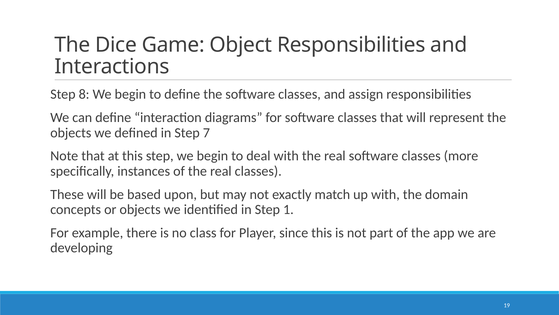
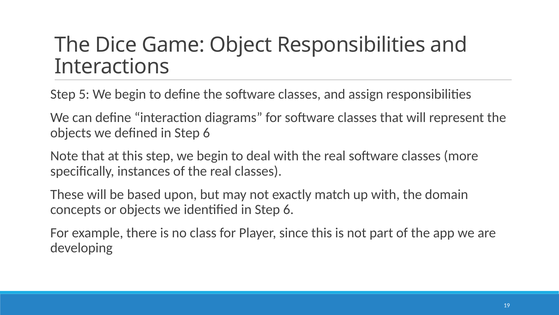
8: 8 -> 5 (84, 94)
defined in Step 7: 7 -> 6 (206, 133)
identified in Step 1: 1 -> 6 (288, 209)
